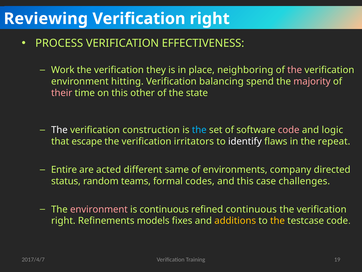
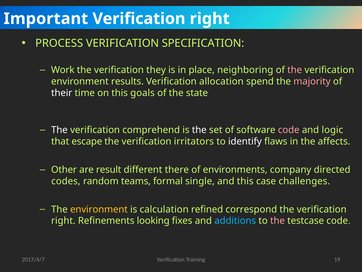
Reviewing: Reviewing -> Important (46, 19)
EFFECTIVENESS: EFFECTIVENESS -> SPECIFICATION (203, 43)
hitting: hitting -> results (127, 81)
balancing: balancing -> allocation (221, 81)
their colour: pink -> white (62, 93)
other: other -> goals (143, 93)
construction: construction -> comprehend (151, 130)
the colour: light blue -> white (199, 130)
repeat: repeat -> affects (334, 141)
Entire: Entire -> Other (64, 169)
acted: acted -> result (109, 169)
same: same -> there (177, 169)
status: status -> codes (66, 181)
codes: codes -> single (200, 181)
environment colour: pink -> yellow (99, 209)
is continuous: continuous -> calculation (164, 209)
refined continuous: continuous -> correspond (251, 209)
models: models -> looking (153, 220)
additions colour: yellow -> light blue (235, 220)
the colour: yellow -> pink (278, 220)
